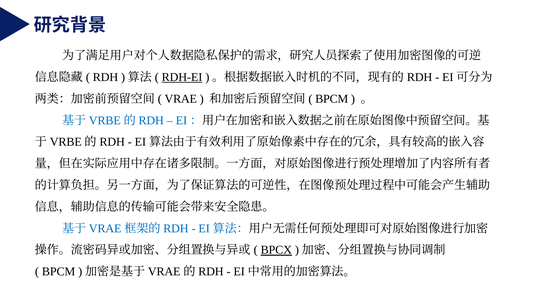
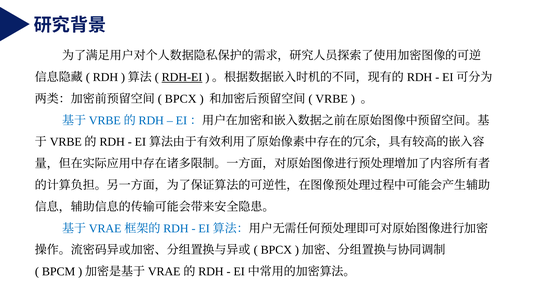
VRAE: VRAE -> BPCX (181, 99)
BPCM: BPCM -> VRBE (332, 99)
BPCX underline: present -> none (276, 250)
